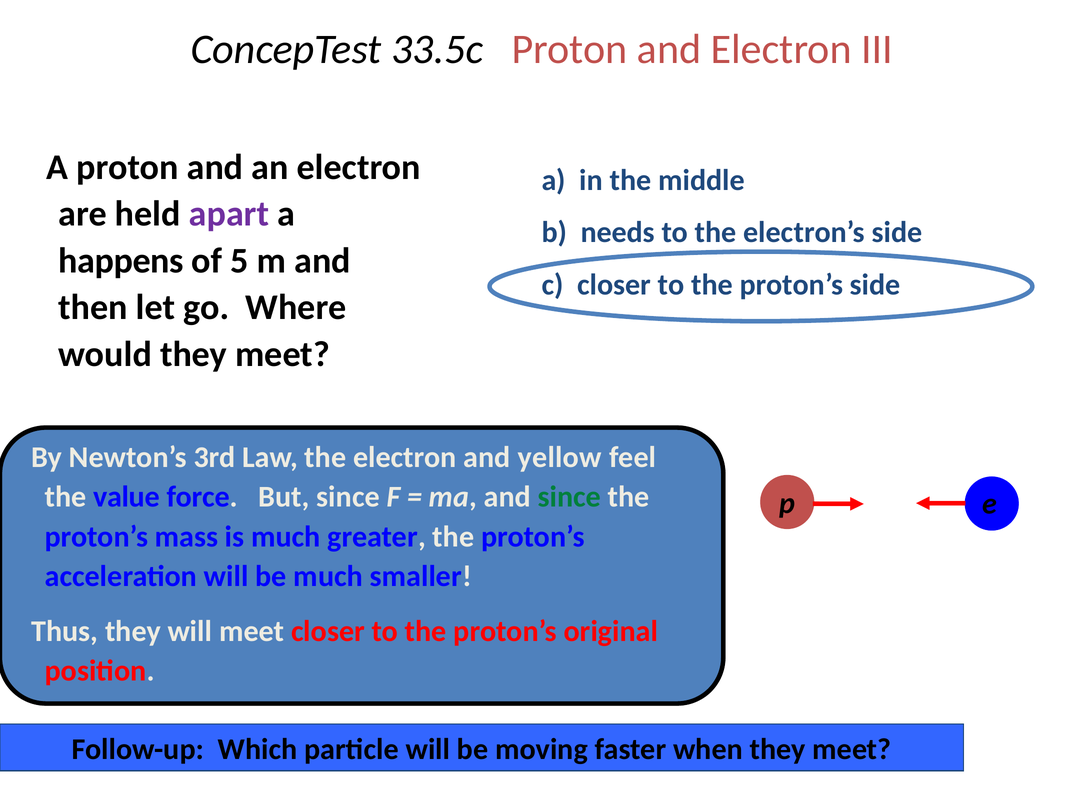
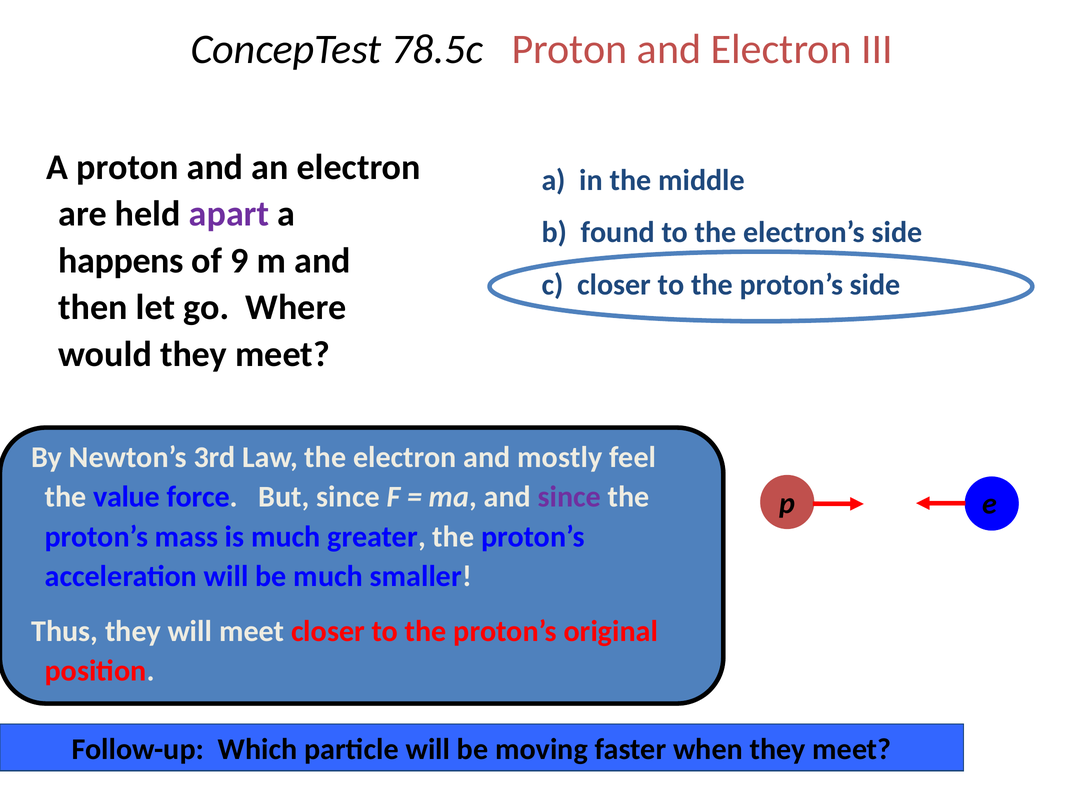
33.5c: 33.5c -> 78.5c (437, 49)
needs: needs -> found (618, 233)
5: 5 -> 9 (239, 261)
yellow: yellow -> mostly (560, 458)
since colour: green -> purple (569, 497)
